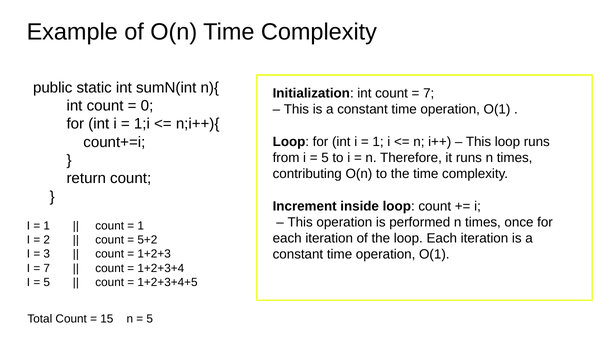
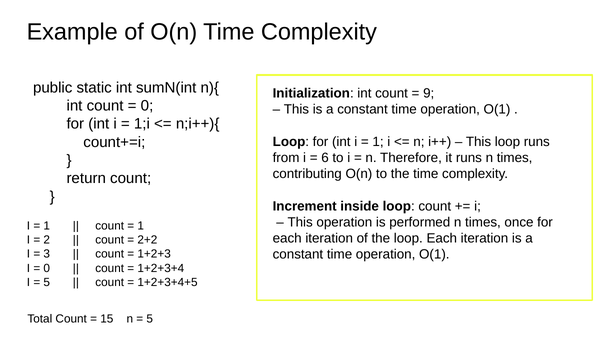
7: 7 -> 9 (429, 93)
5: 5 -> 6 (325, 158)
5+2: 5+2 -> 2+2 (147, 240)
7: 7 -> 0 (47, 268)
